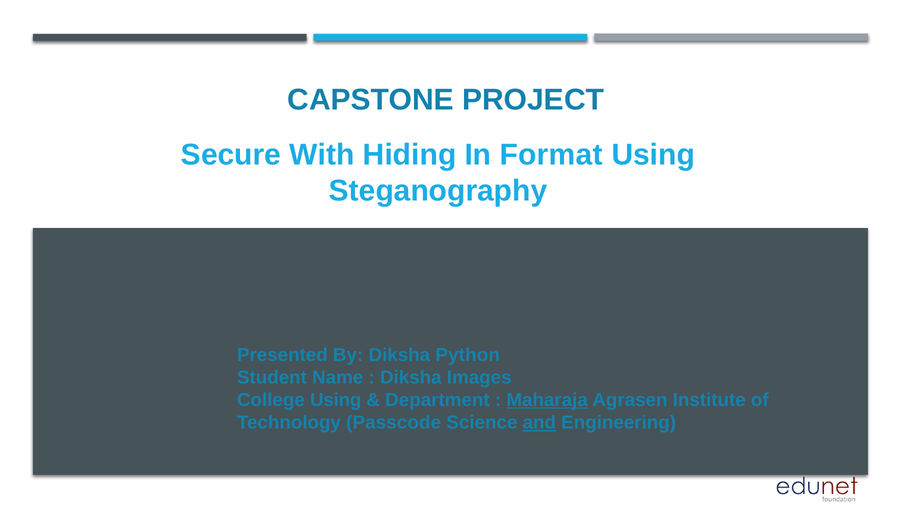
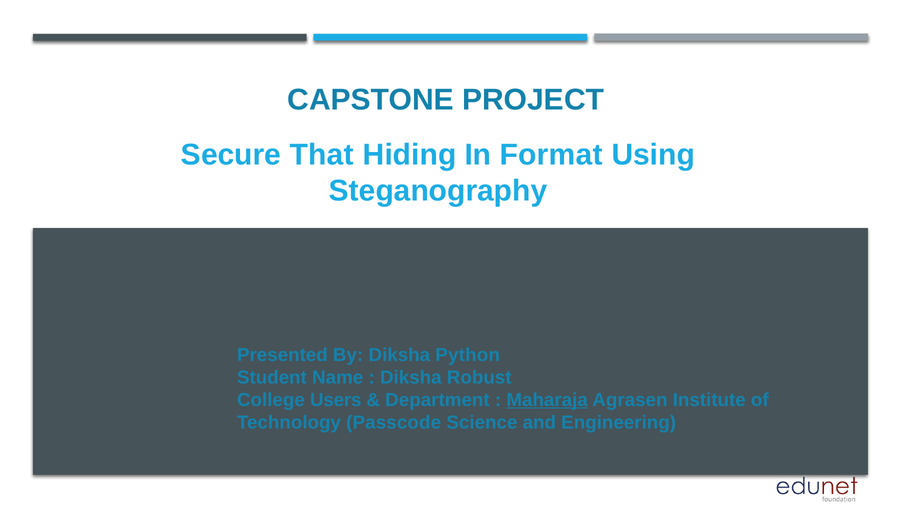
With: With -> That (322, 155)
Images: Images -> Robust (479, 377)
College Using: Using -> Users (336, 400)
and underline: present -> none (539, 422)
